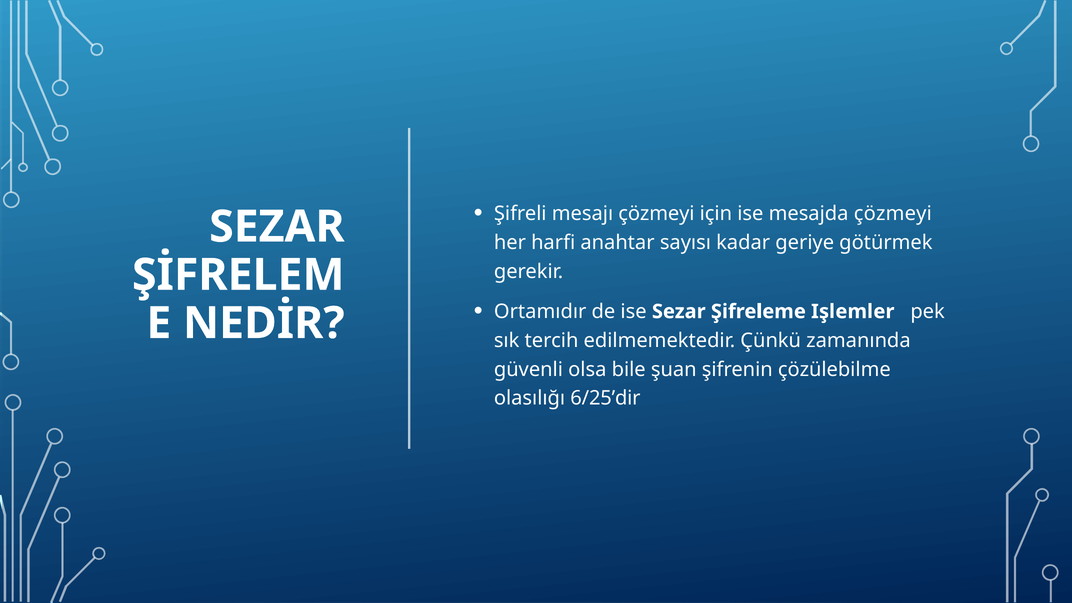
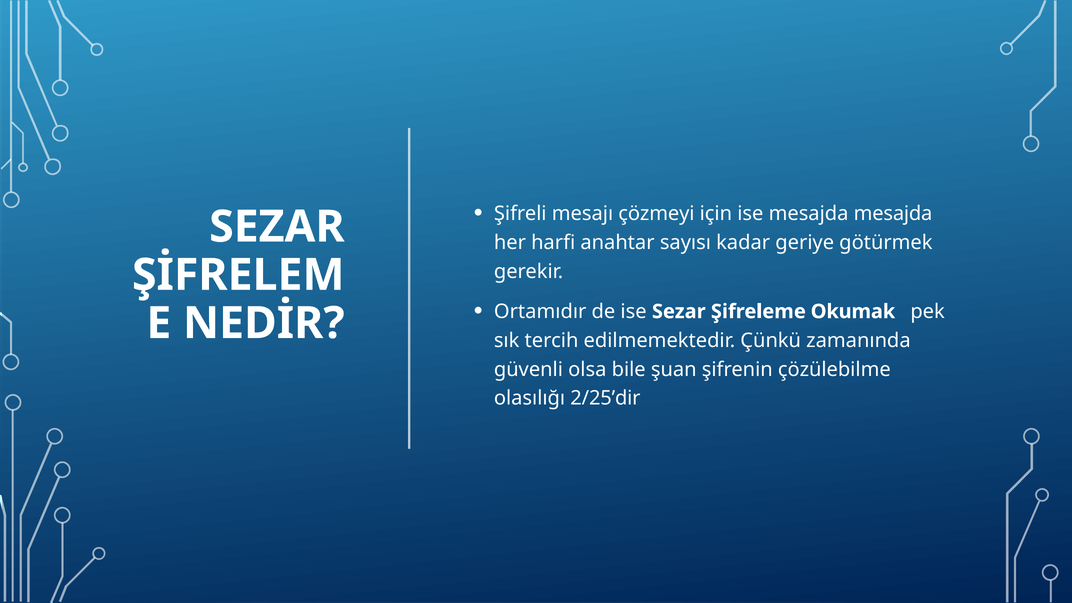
mesajda çözmeyi: çözmeyi -> mesajda (893, 214)
Işlemler: Işlemler -> Okumak (853, 312)
6/25’dir: 6/25’dir -> 2/25’dir (605, 398)
